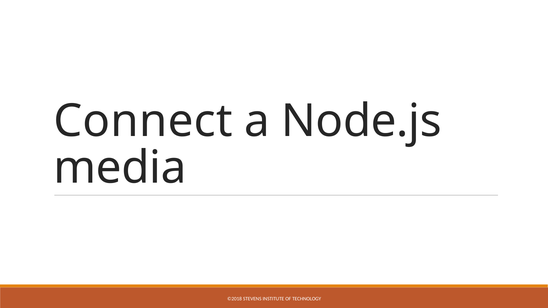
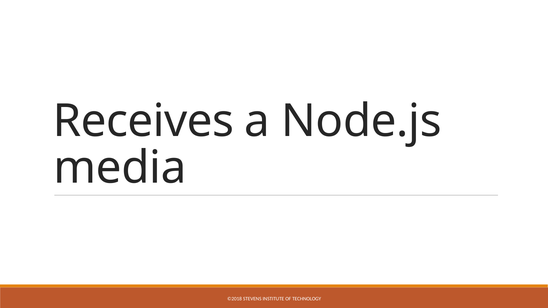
Connect: Connect -> Receives (143, 121)
